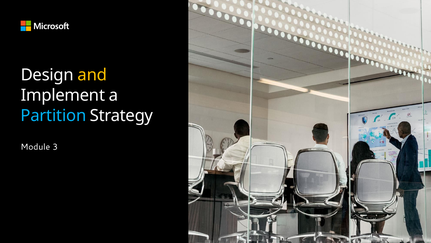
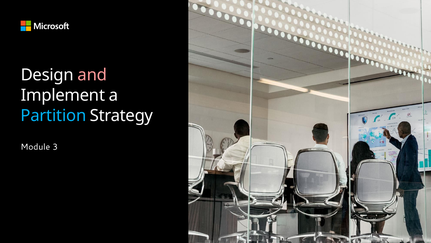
and colour: yellow -> pink (92, 75)
